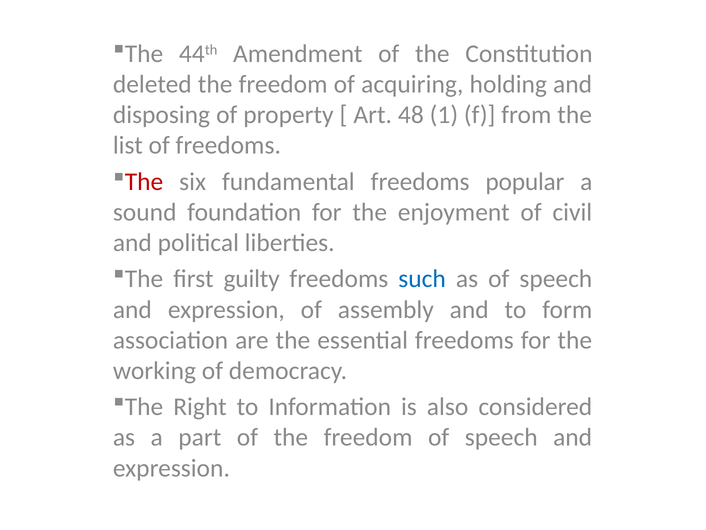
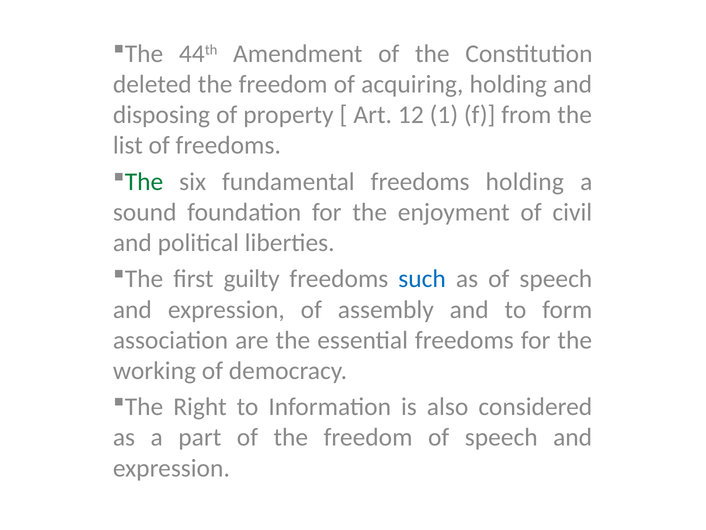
48: 48 -> 12 (411, 115)
The colour: red -> green (144, 182)
freedoms popular: popular -> holding (525, 182)
